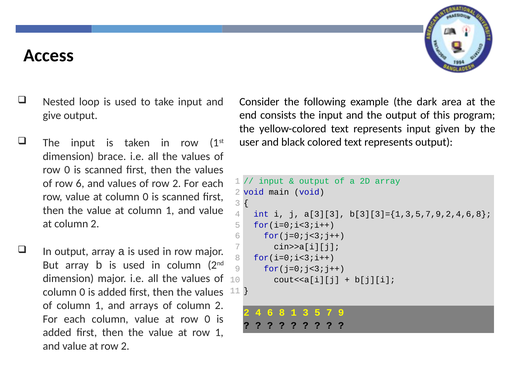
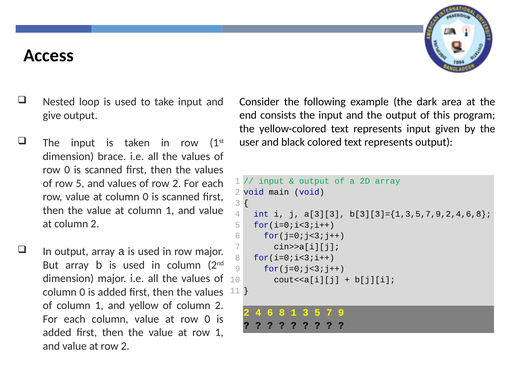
row 6: 6 -> 5 (80, 183)
arrays: arrays -> yellow (144, 305)
